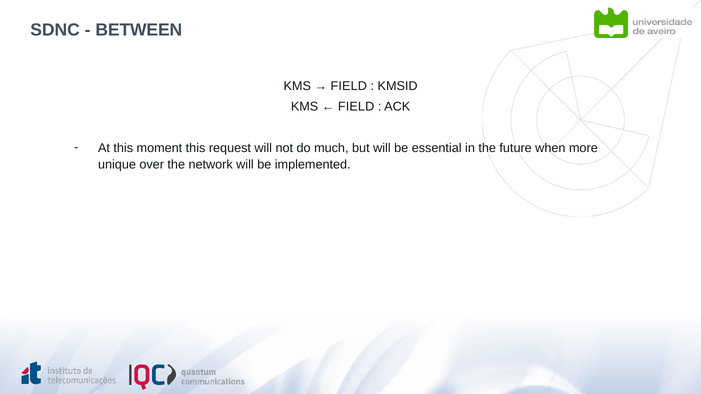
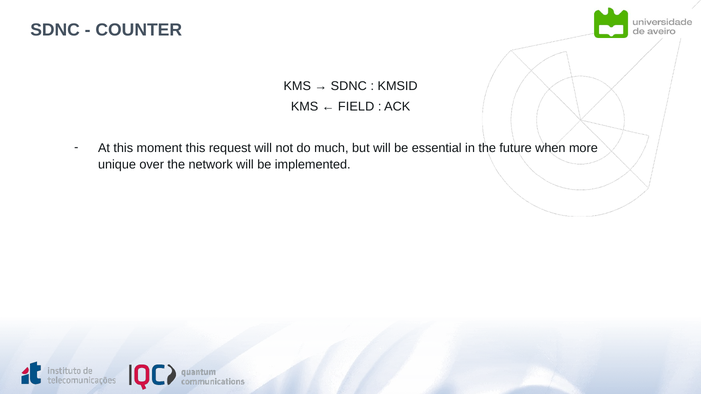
BETWEEN: BETWEEN -> COUNTER (139, 30)
FIELD: FIELD -> SDNC (349, 86)
